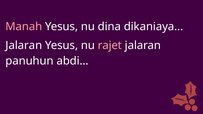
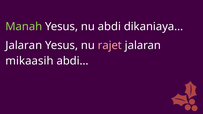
Manah colour: pink -> light green (24, 27)
dina: dina -> abdi (109, 27)
panuhun: panuhun -> mikaasih (29, 61)
